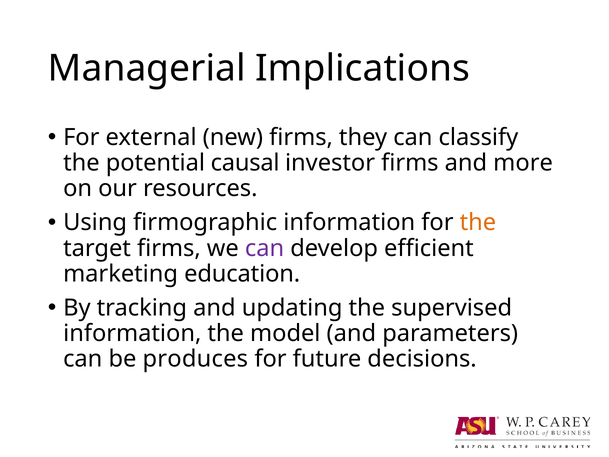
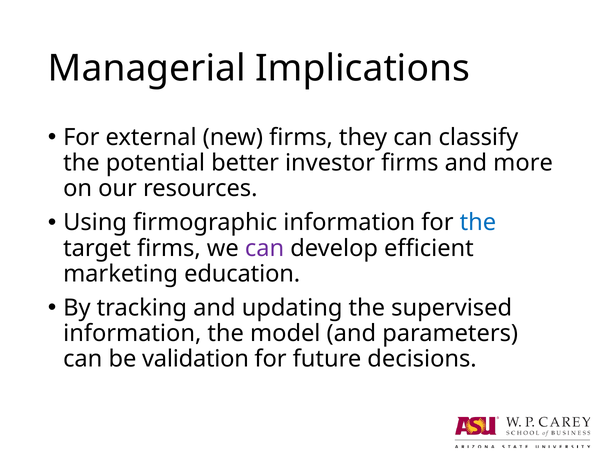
causal: causal -> better (245, 163)
the colour: orange -> blue (478, 222)
produces: produces -> validation (196, 359)
